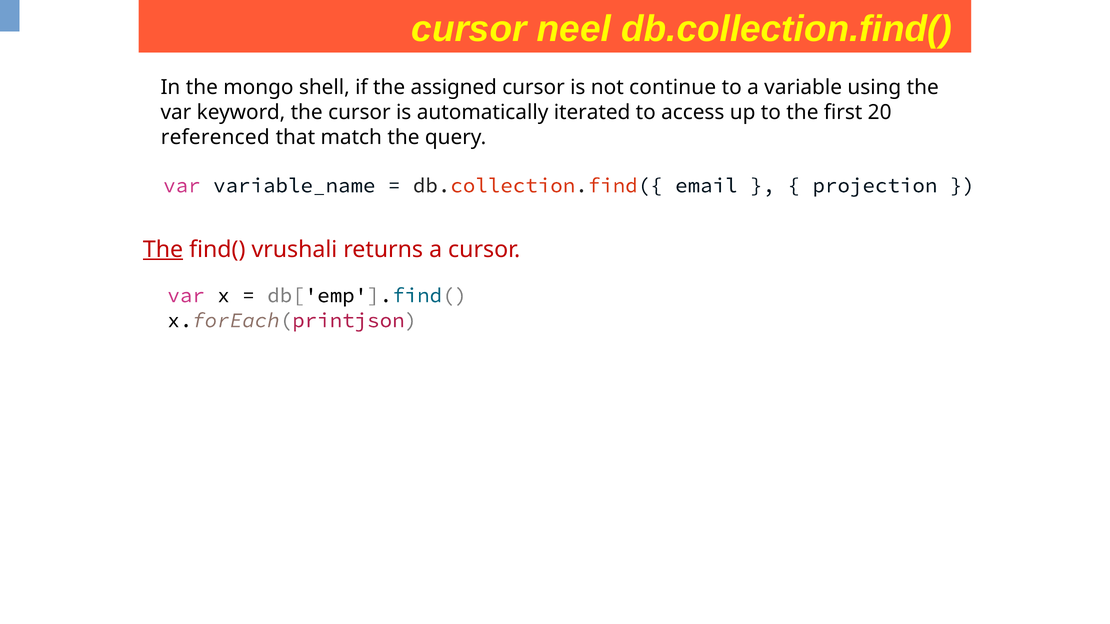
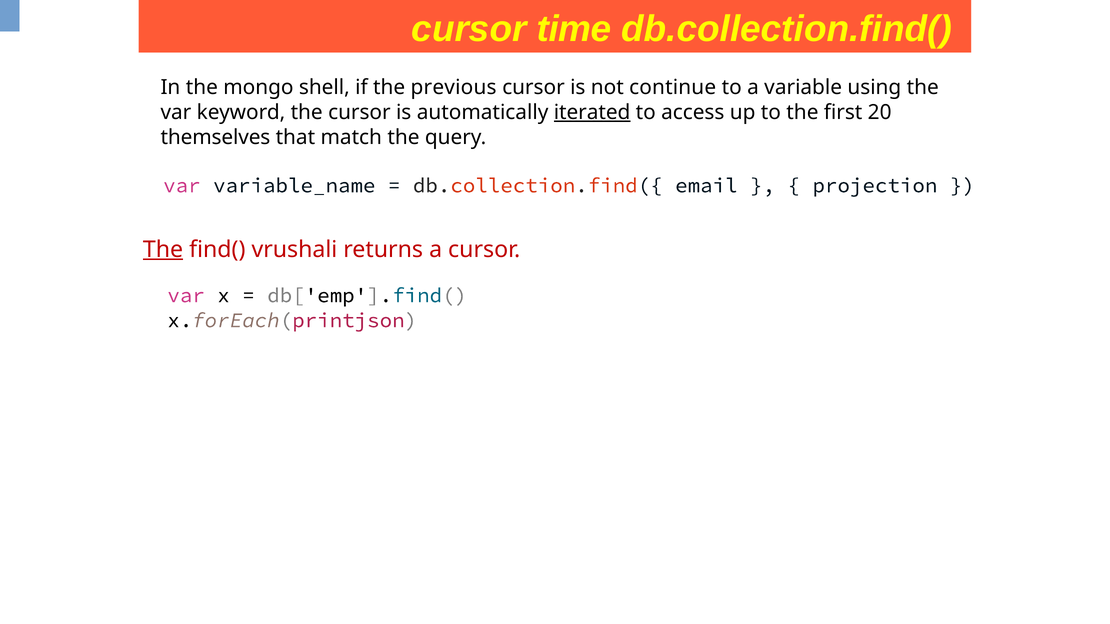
neel: neel -> time (574, 29)
assigned: assigned -> previous (454, 87)
iterated underline: none -> present (592, 112)
referenced: referenced -> themselves (215, 137)
